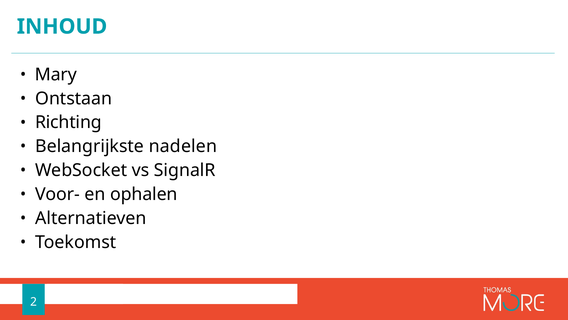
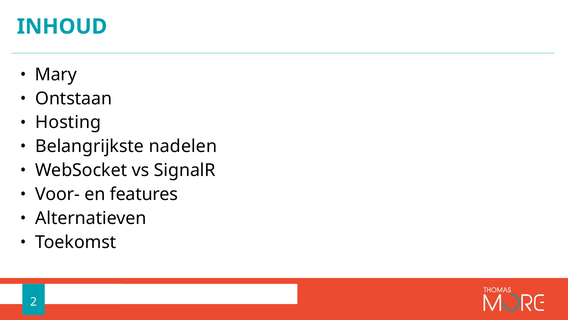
Richting: Richting -> Hosting (68, 122)
ophalen: ophalen -> features (144, 194)
